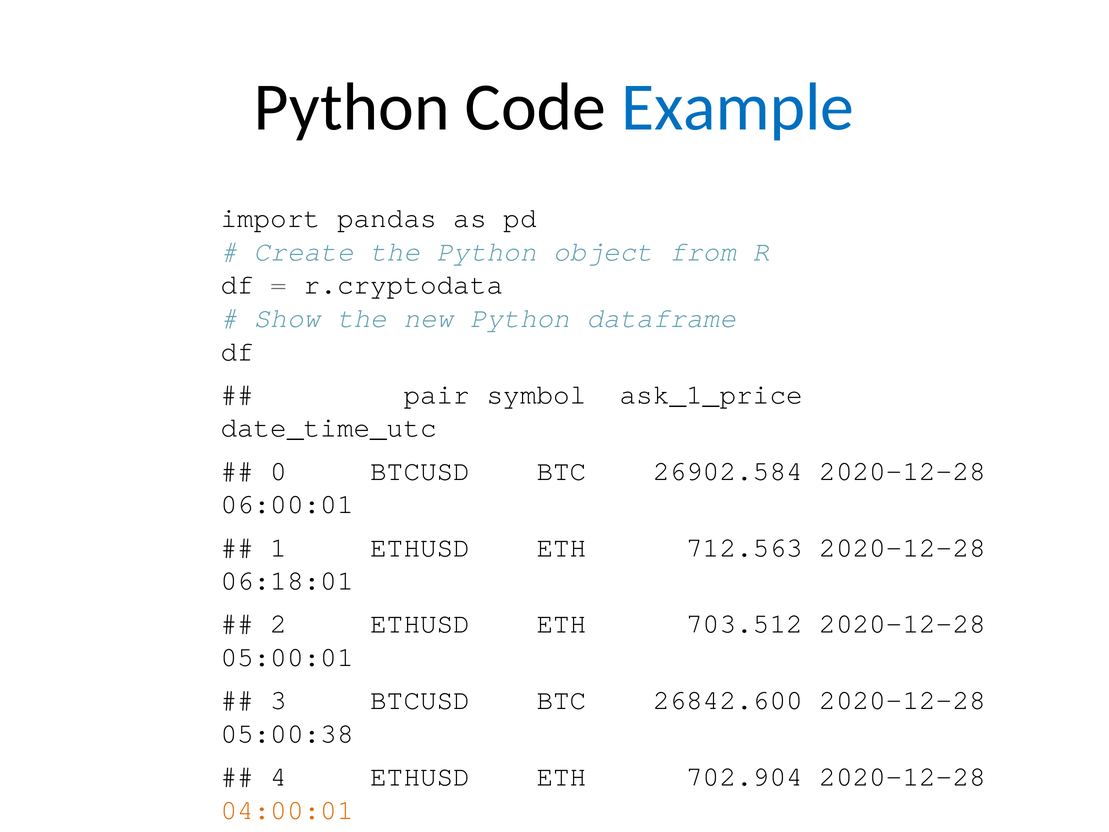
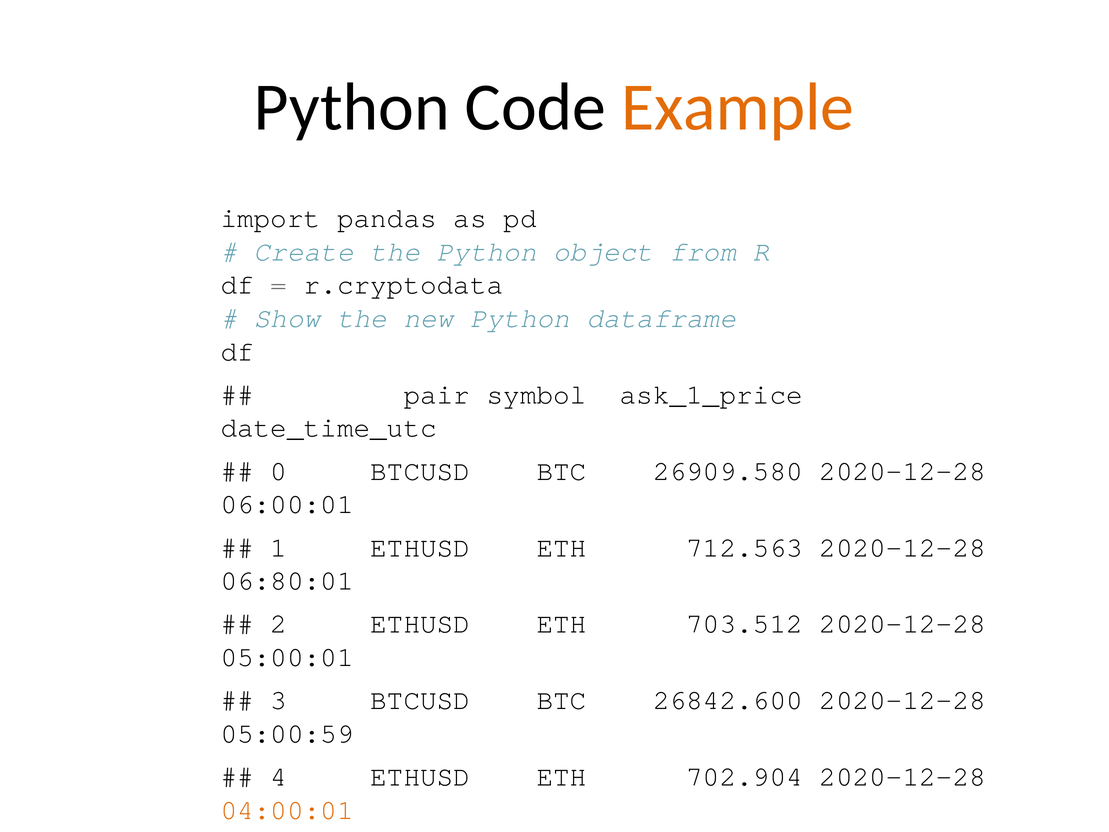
Example colour: blue -> orange (738, 107)
26902.584: 26902.584 -> 26909.580 (728, 471)
06:18:01: 06:18:01 -> 06:80:01 (287, 580)
05:00:38: 05:00:38 -> 05:00:59 (287, 733)
